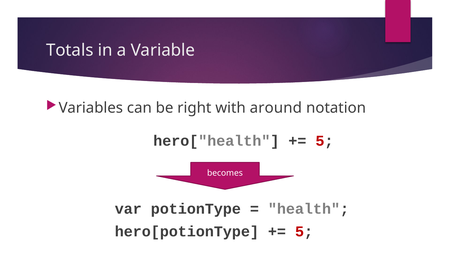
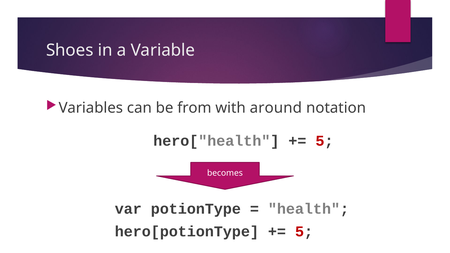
Totals: Totals -> Shoes (70, 50)
right: right -> from (194, 108)
